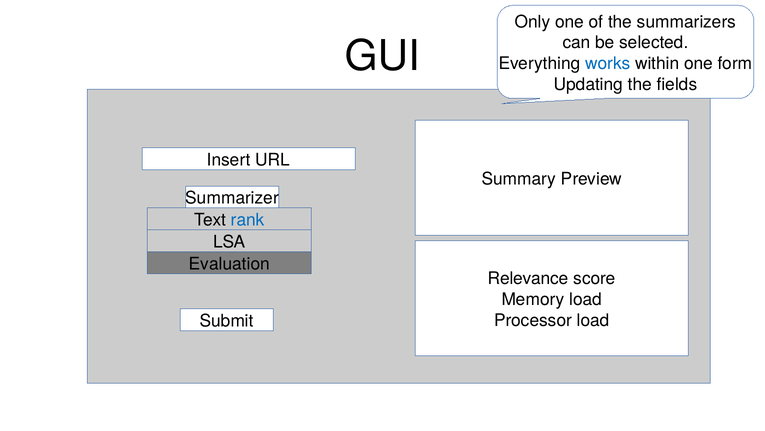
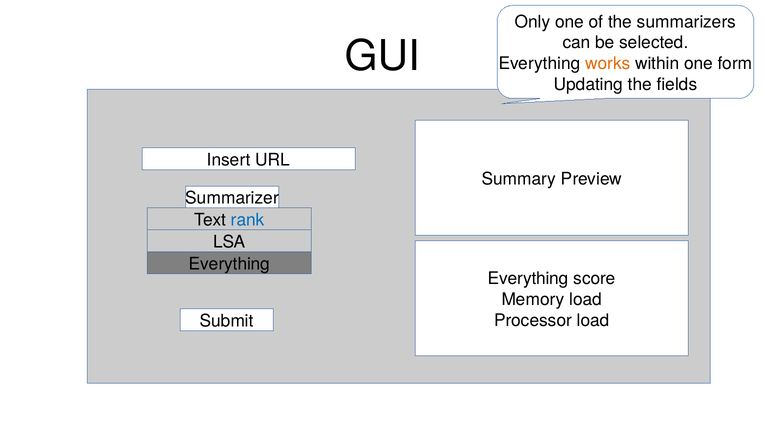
works colour: blue -> orange (608, 63)
Evaluation: Evaluation -> Everything (229, 263)
Relevance: Relevance -> Everything (528, 278)
